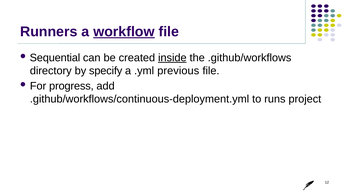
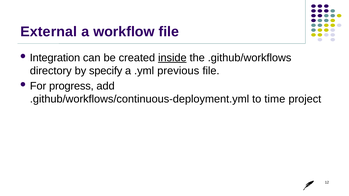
Runners: Runners -> External (49, 32)
workflow underline: present -> none (124, 32)
Sequential: Sequential -> Integration (55, 58)
runs: runs -> time (275, 99)
